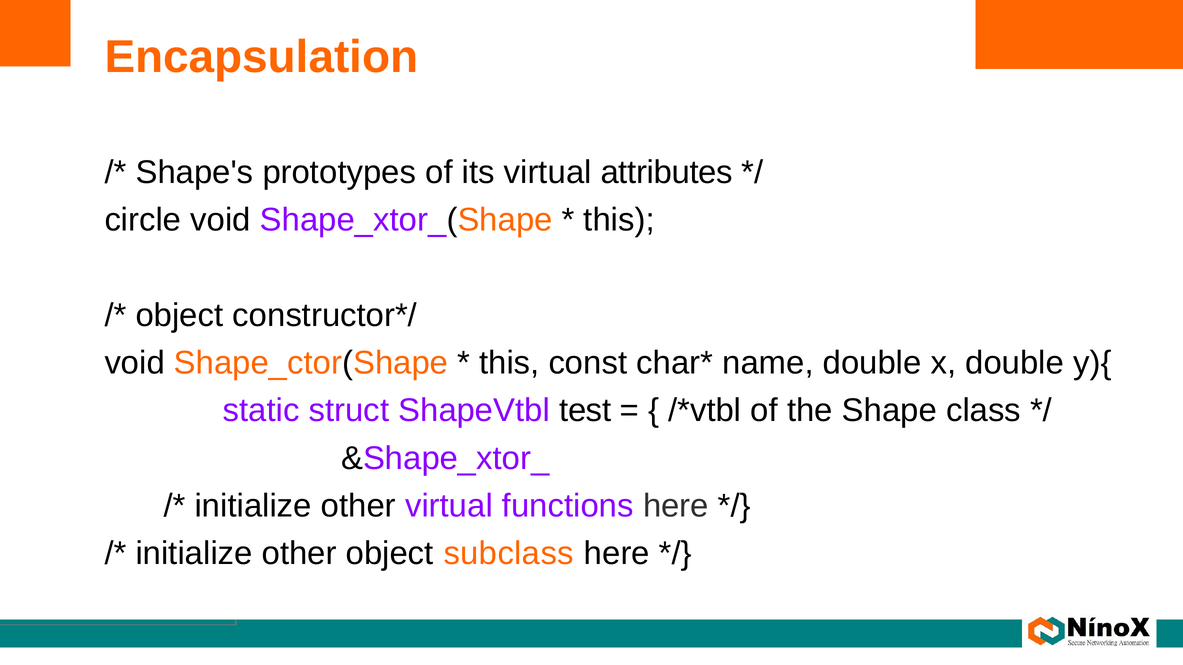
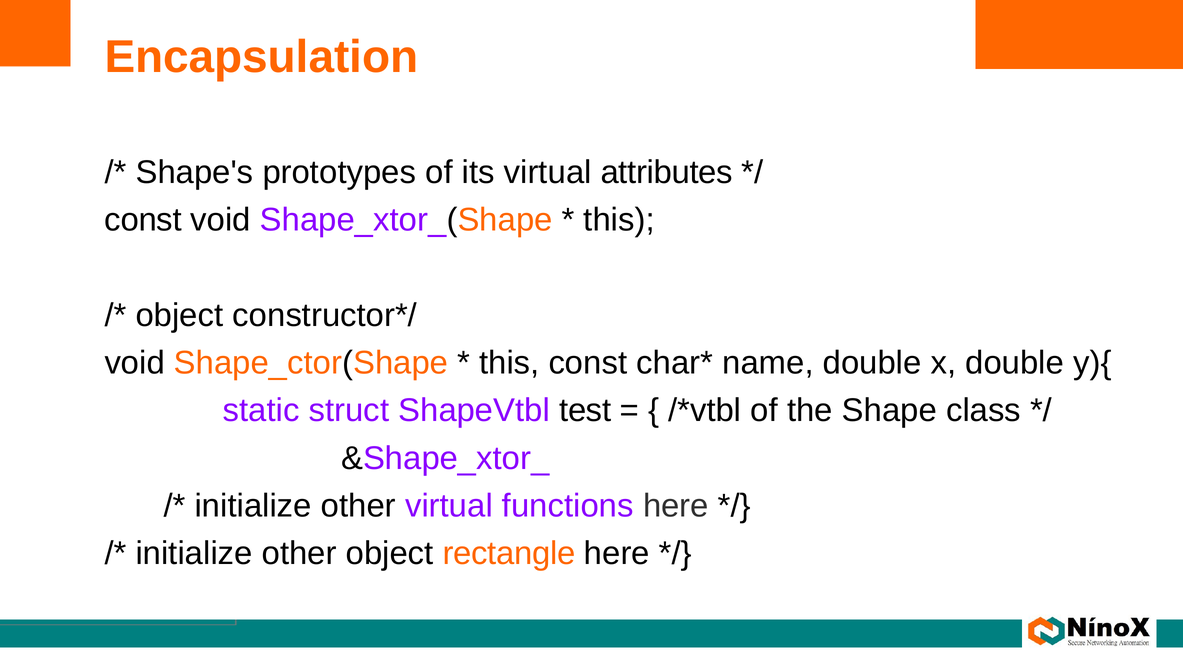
circle: circle -> const (143, 220)
subclass: subclass -> rectangle (509, 554)
